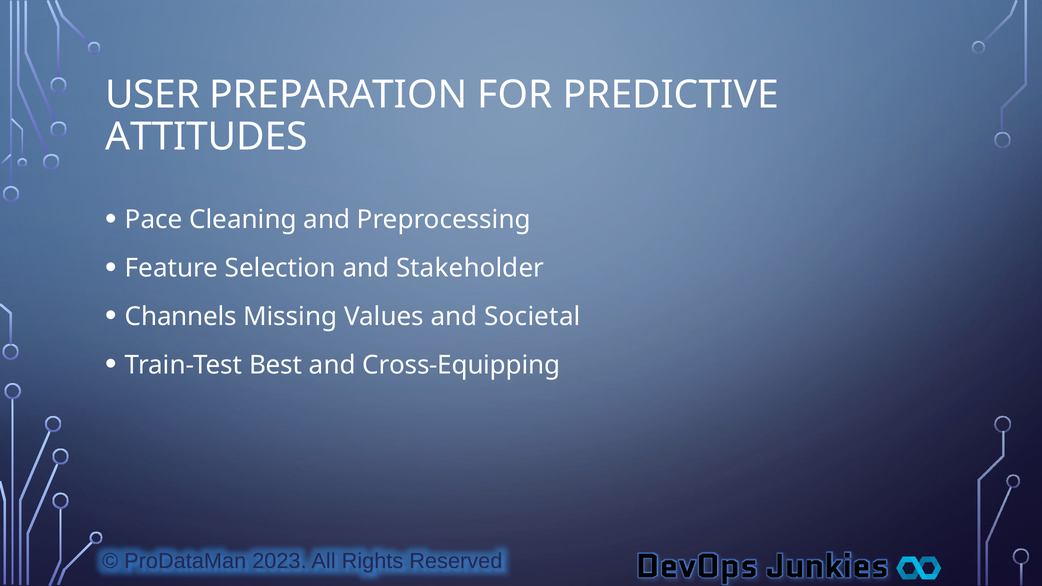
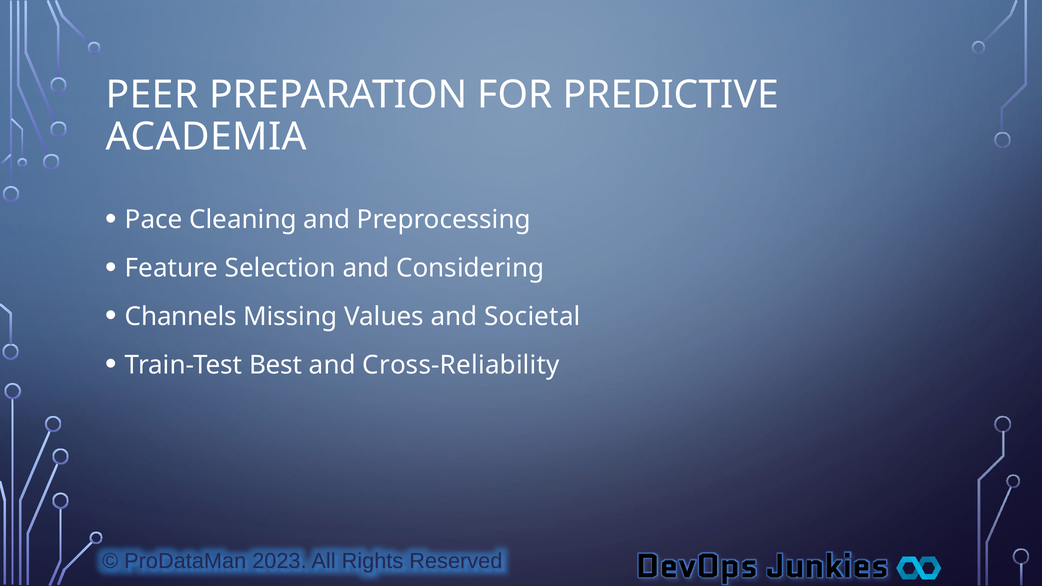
USER: USER -> PEER (152, 95)
ATTITUDES: ATTITUDES -> ACADEMIA (206, 137)
Stakeholder: Stakeholder -> Considering (470, 268)
Cross-Equipping: Cross-Equipping -> Cross-Reliability (461, 365)
